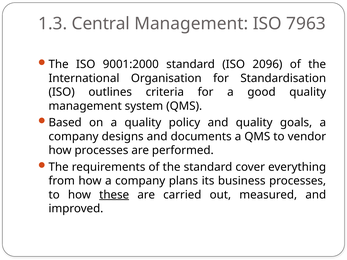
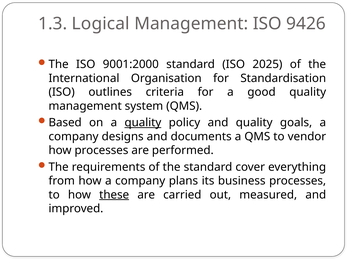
Central: Central -> Logical (101, 24)
7963: 7963 -> 9426 (306, 24)
2096: 2096 -> 2025 (267, 64)
quality underline: none -> present (143, 123)
